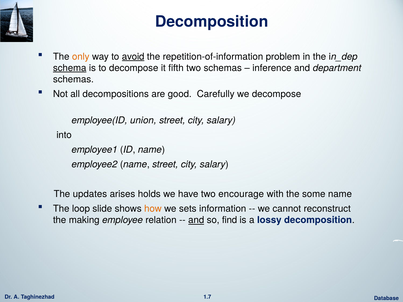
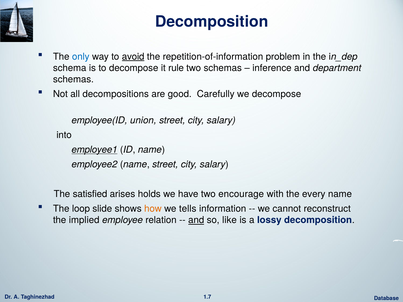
only colour: orange -> blue (81, 57)
schema underline: present -> none (70, 68)
fifth: fifth -> rule (176, 68)
employee1 underline: none -> present (95, 150)
updates: updates -> satisfied (90, 194)
some: some -> every (314, 194)
sets: sets -> tells (188, 209)
making: making -> implied (84, 220)
find: find -> like (229, 220)
